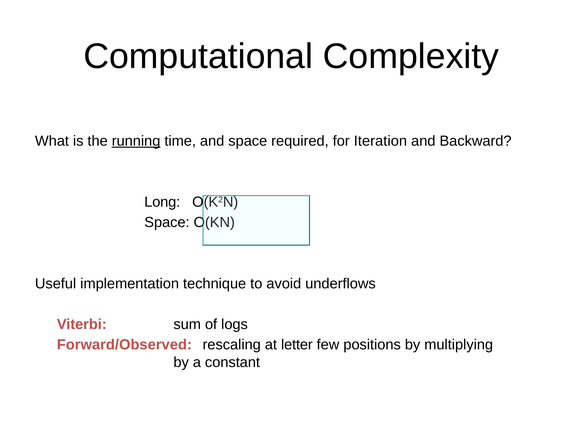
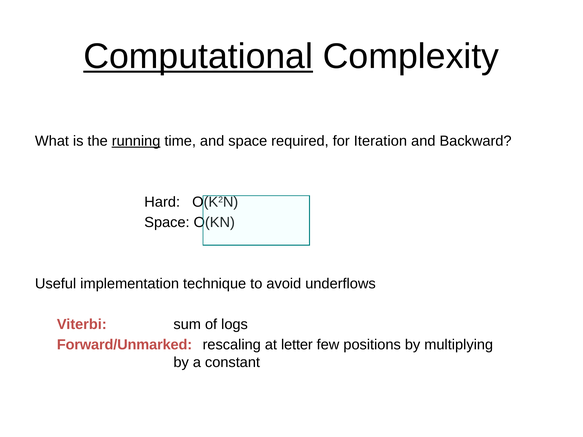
Computational underline: none -> present (198, 56)
Long: Long -> Hard (162, 202)
Forward/Observed: Forward/Observed -> Forward/Unmarked (124, 345)
